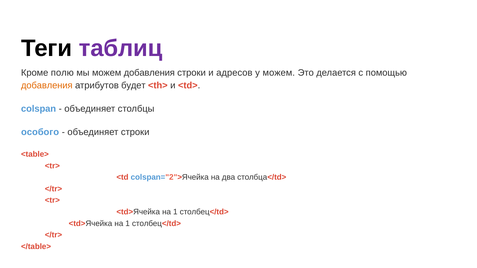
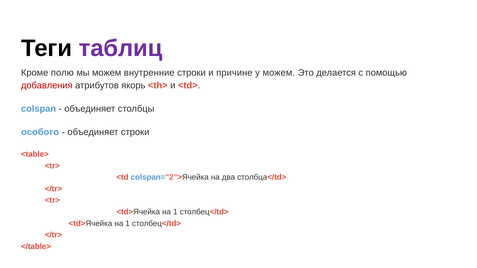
можем добавления: добавления -> внутренние (149, 73)
адресов: адресов -> причине (234, 73)
добавления colour: orange -> red (47, 86)
будет: будет -> якорь (133, 86)
